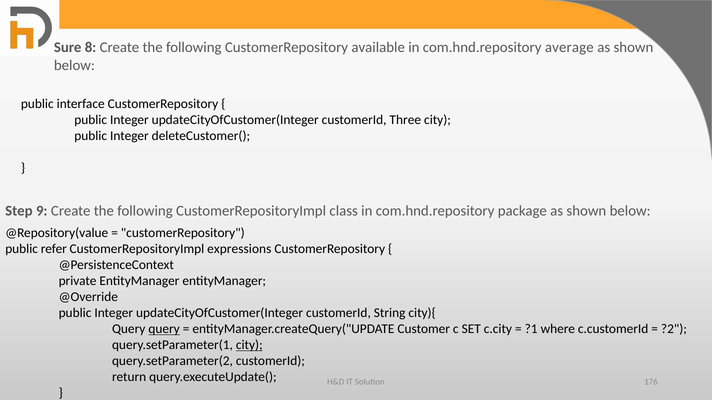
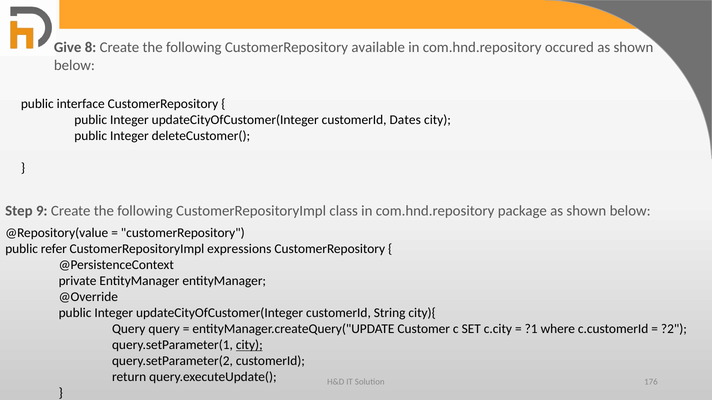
Sure: Sure -> Give (68, 48)
average: average -> occured (569, 48)
Three: Three -> Dates (405, 120)
query underline: present -> none (164, 329)
